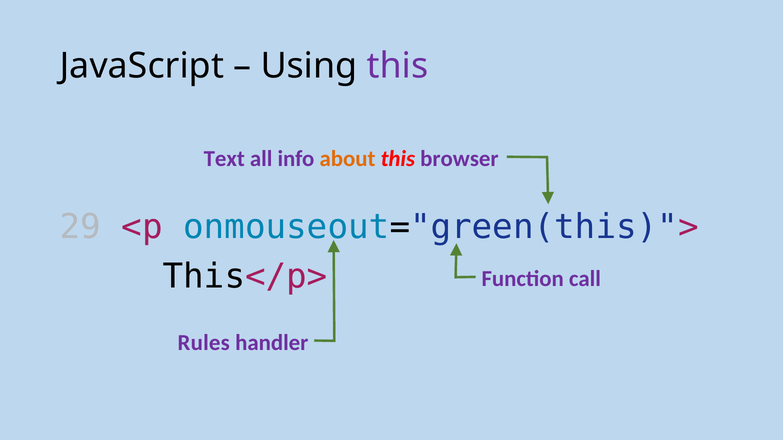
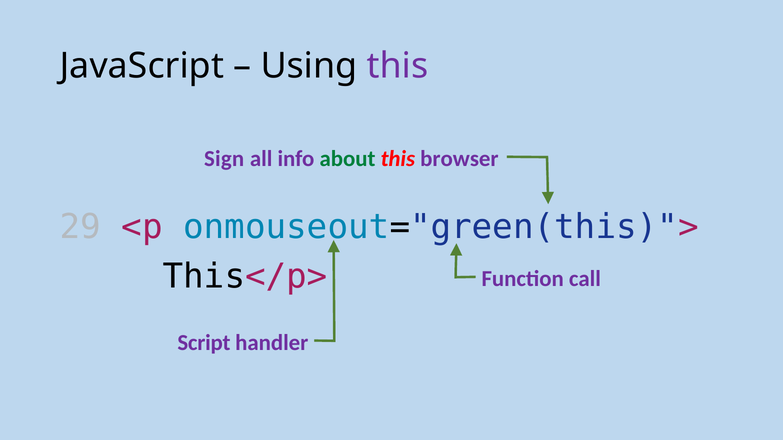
Text: Text -> Sign (224, 159)
about colour: orange -> green (347, 159)
Rules: Rules -> Script (204, 343)
